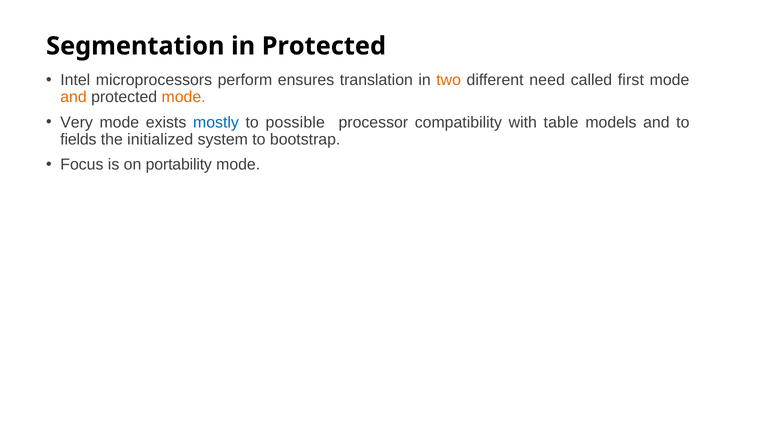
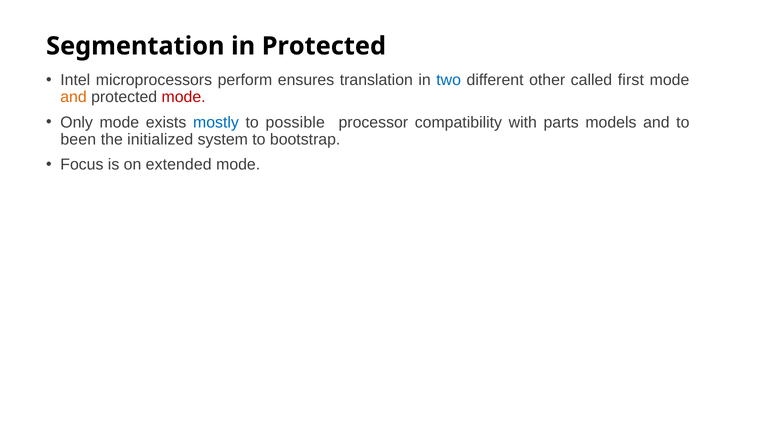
two colour: orange -> blue (449, 80)
need: need -> other (547, 80)
mode colour: orange -> red (184, 97)
Very: Very -> Only (77, 122)
table: table -> parts (561, 122)
fields: fields -> been (78, 139)
portability: portability -> extended (179, 164)
